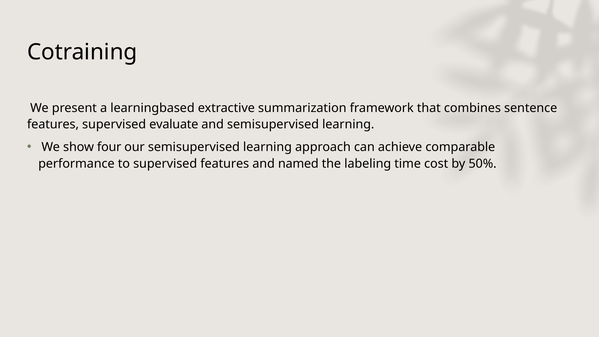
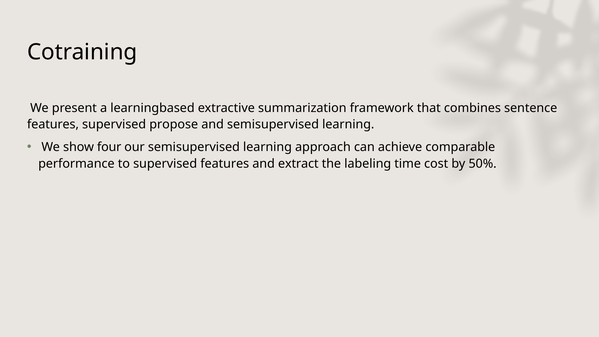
evaluate: evaluate -> propose (174, 124)
named: named -> extract (298, 164)
